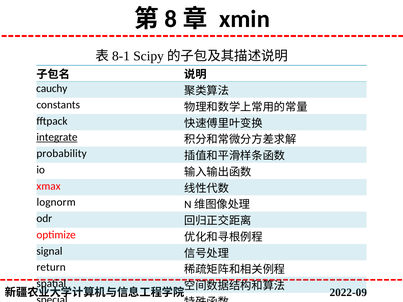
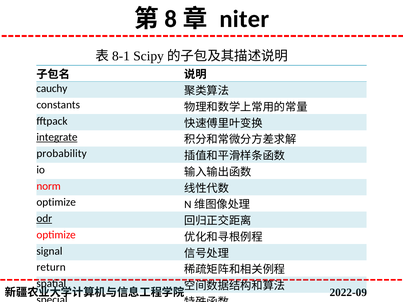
xmin: xmin -> niter (244, 19)
xmax: xmax -> norm (49, 186)
lognorm: lognorm -> optimize (56, 202)
odr underline: none -> present (44, 219)
